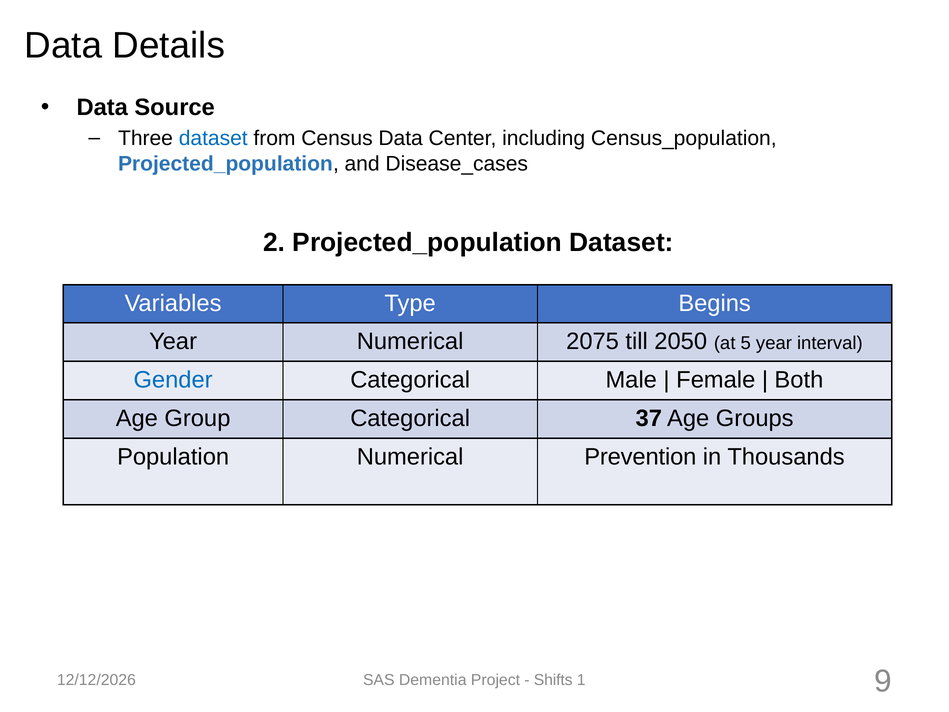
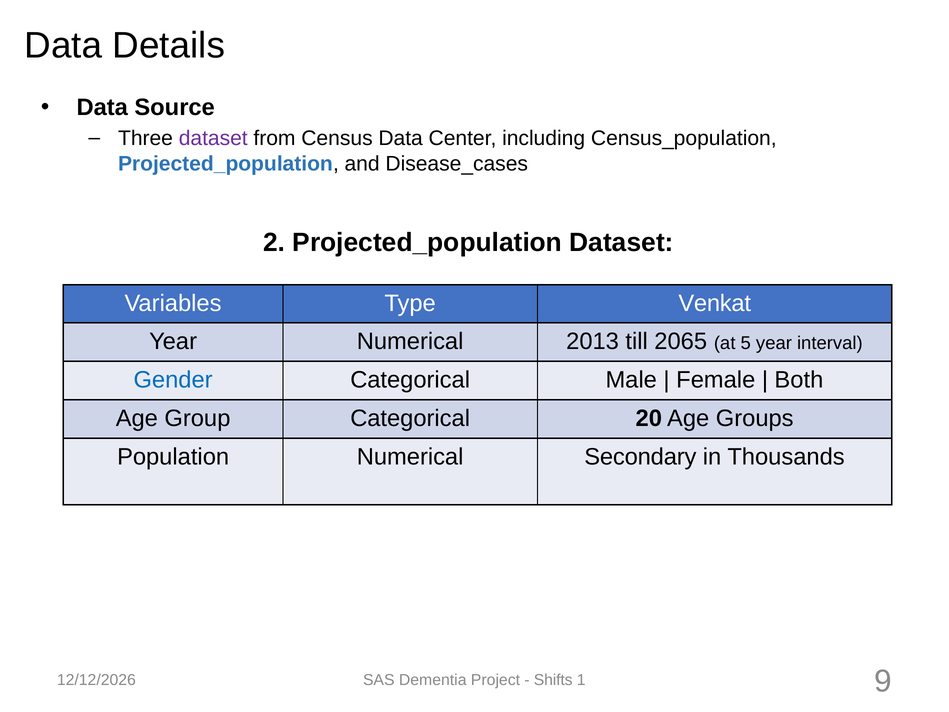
dataset colour: blue -> purple (213, 138)
Begins: Begins -> Venkat (715, 303)
2075: 2075 -> 2013 (593, 341)
2050: 2050 -> 2065 (681, 341)
37: 37 -> 20 (649, 418)
Prevention: Prevention -> Secondary (640, 457)
